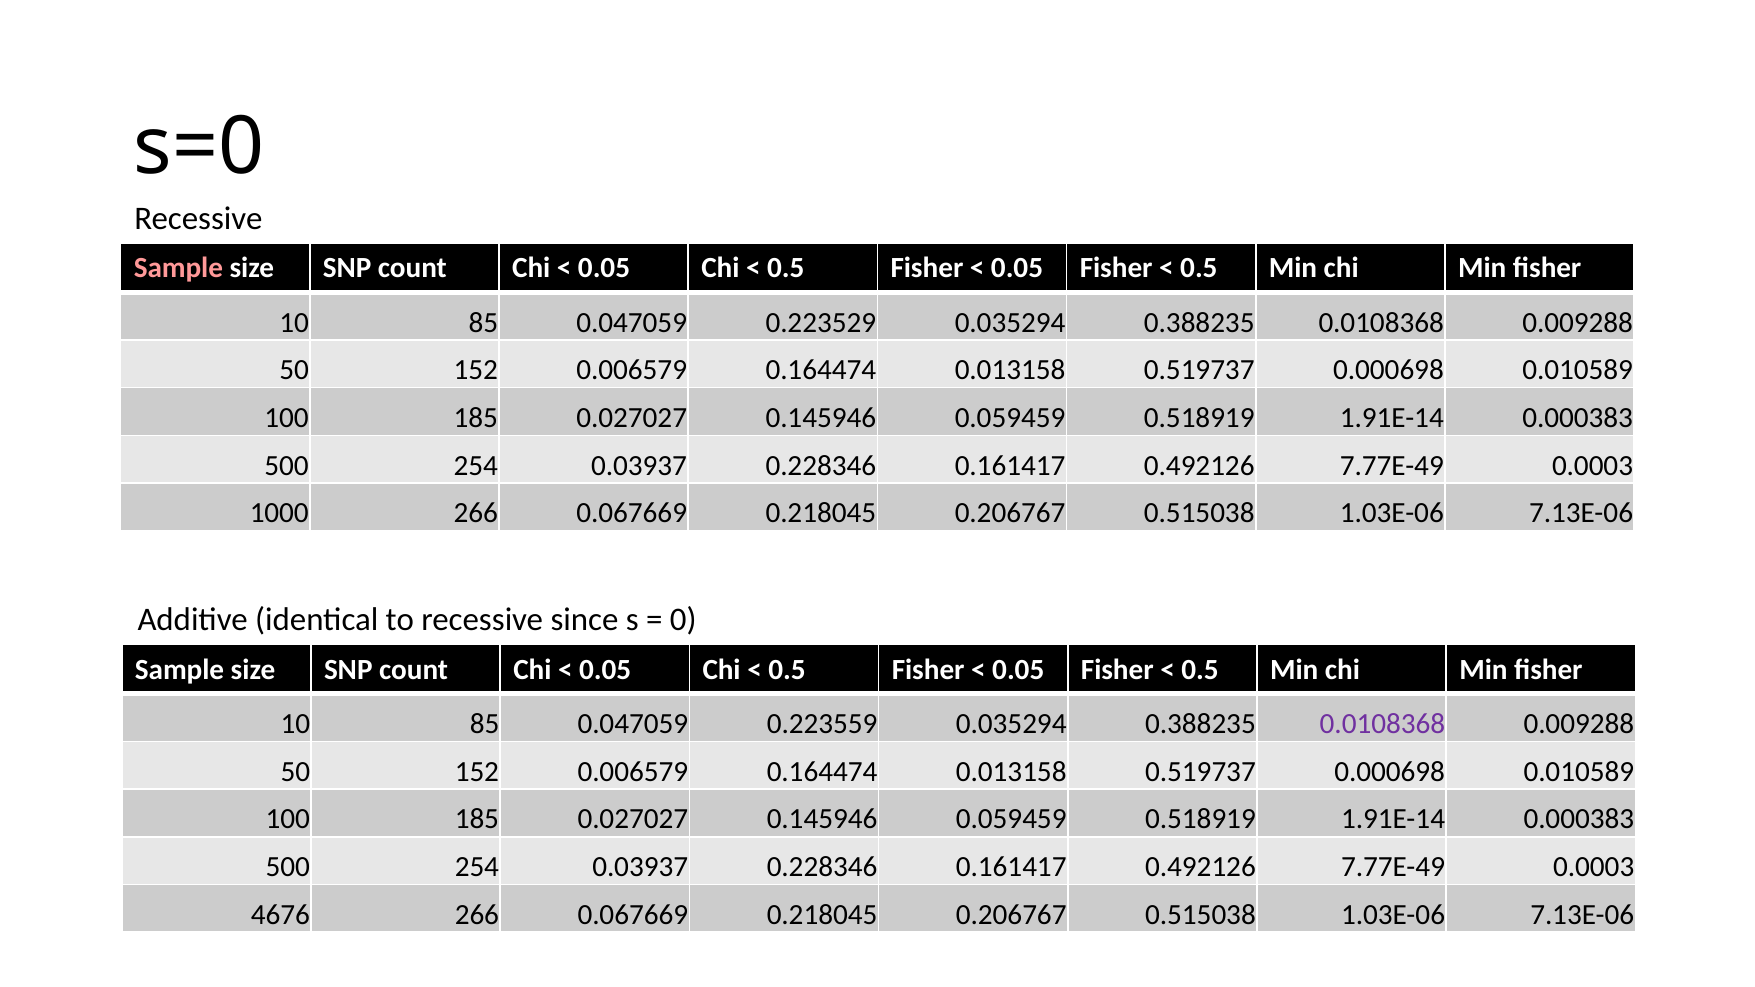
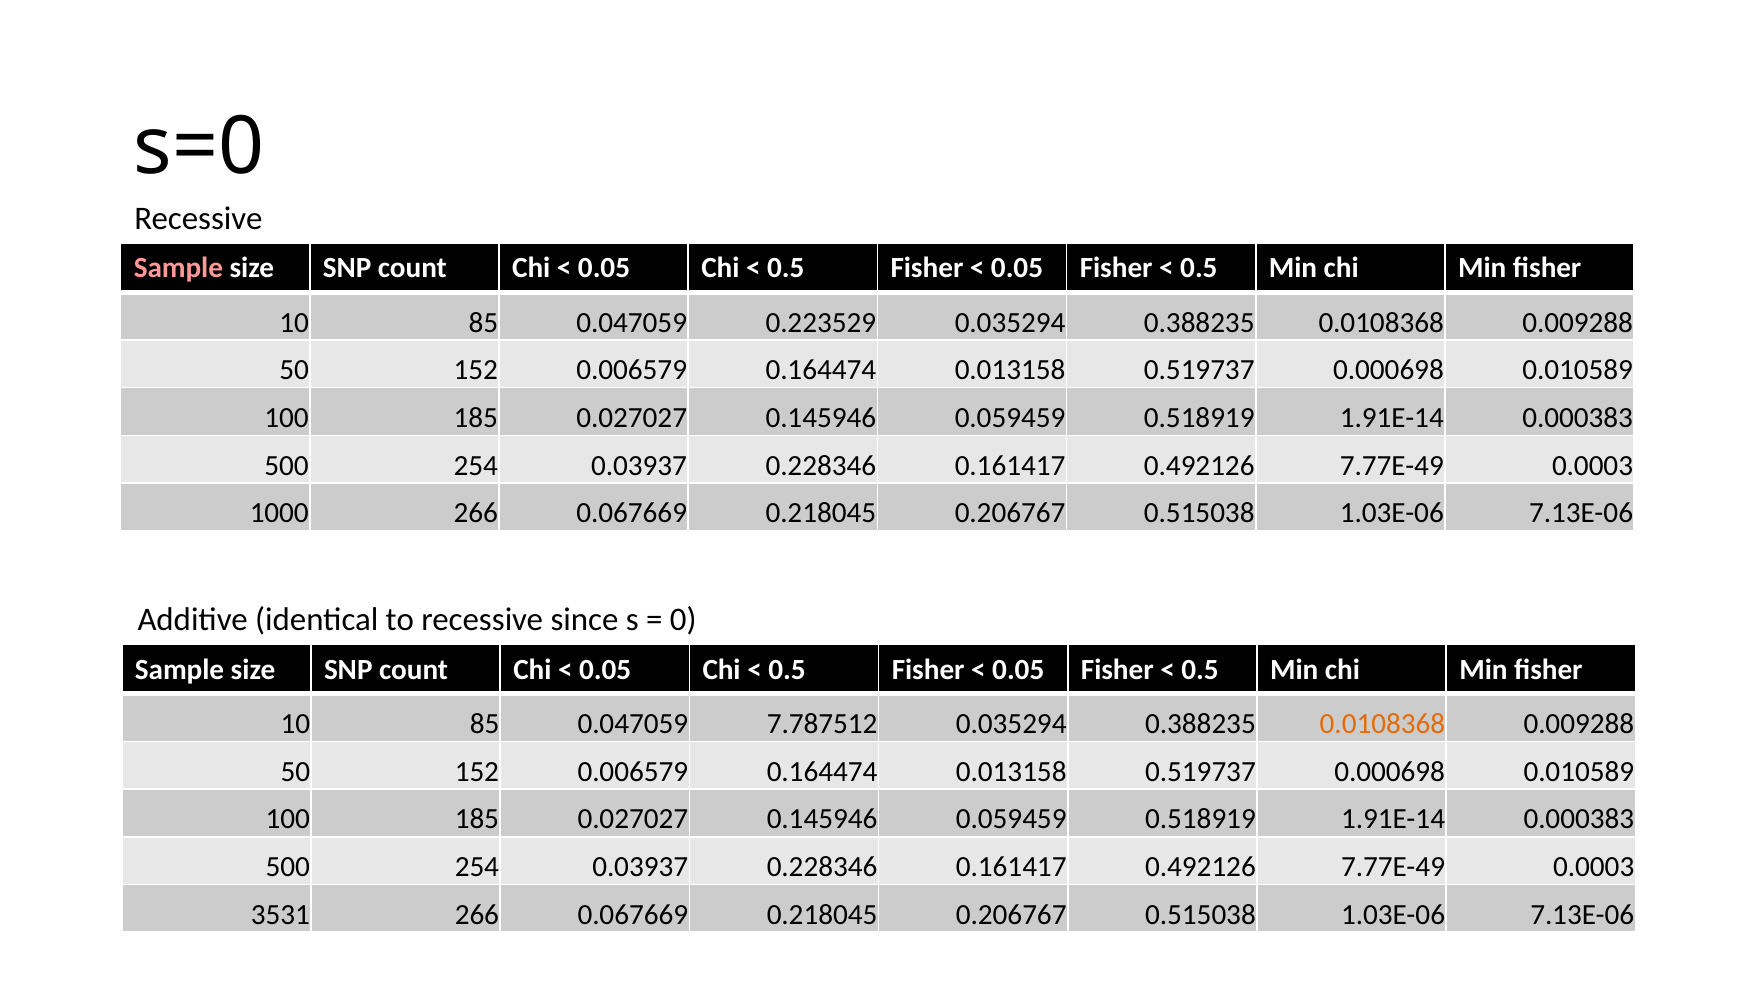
0.223559: 0.223559 -> 7.787512 (822, 724)
0.0108368 colour: purple -> orange (1382, 724)
4676: 4676 -> 3531 (280, 915)
